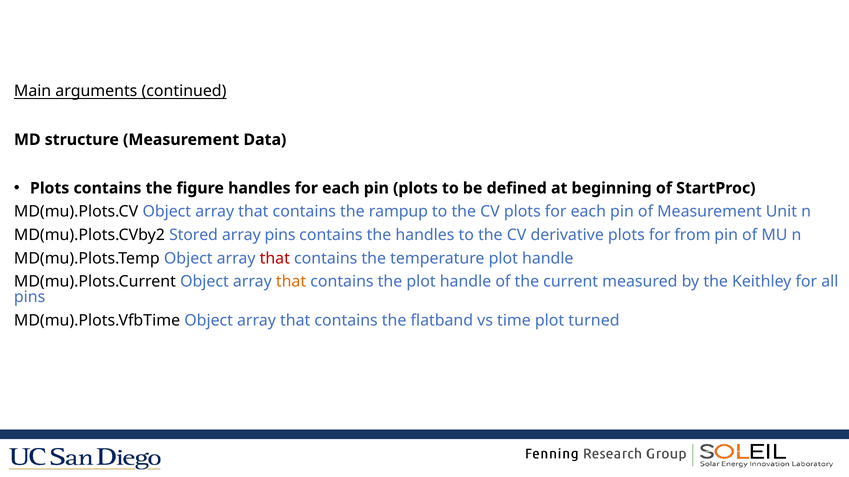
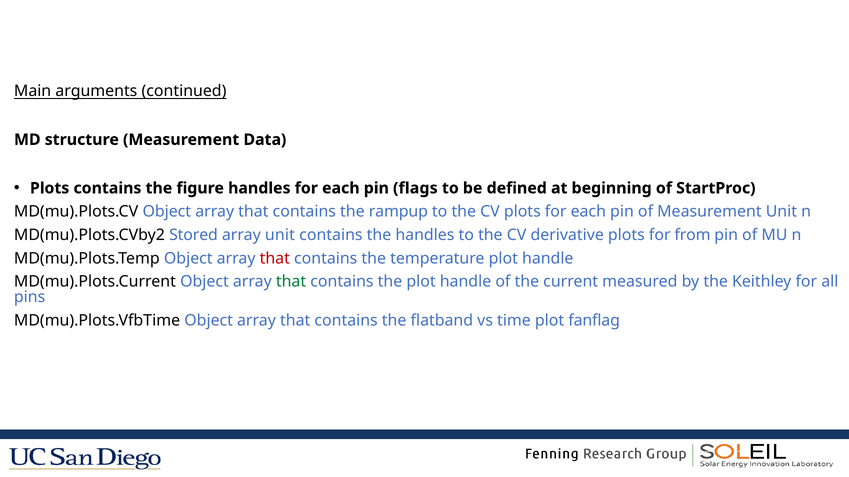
pin plots: plots -> flags (415, 188)
array pins: pins -> unit (280, 235)
that colour: orange -> green (291, 282)
turned: turned -> fanflag (594, 321)
